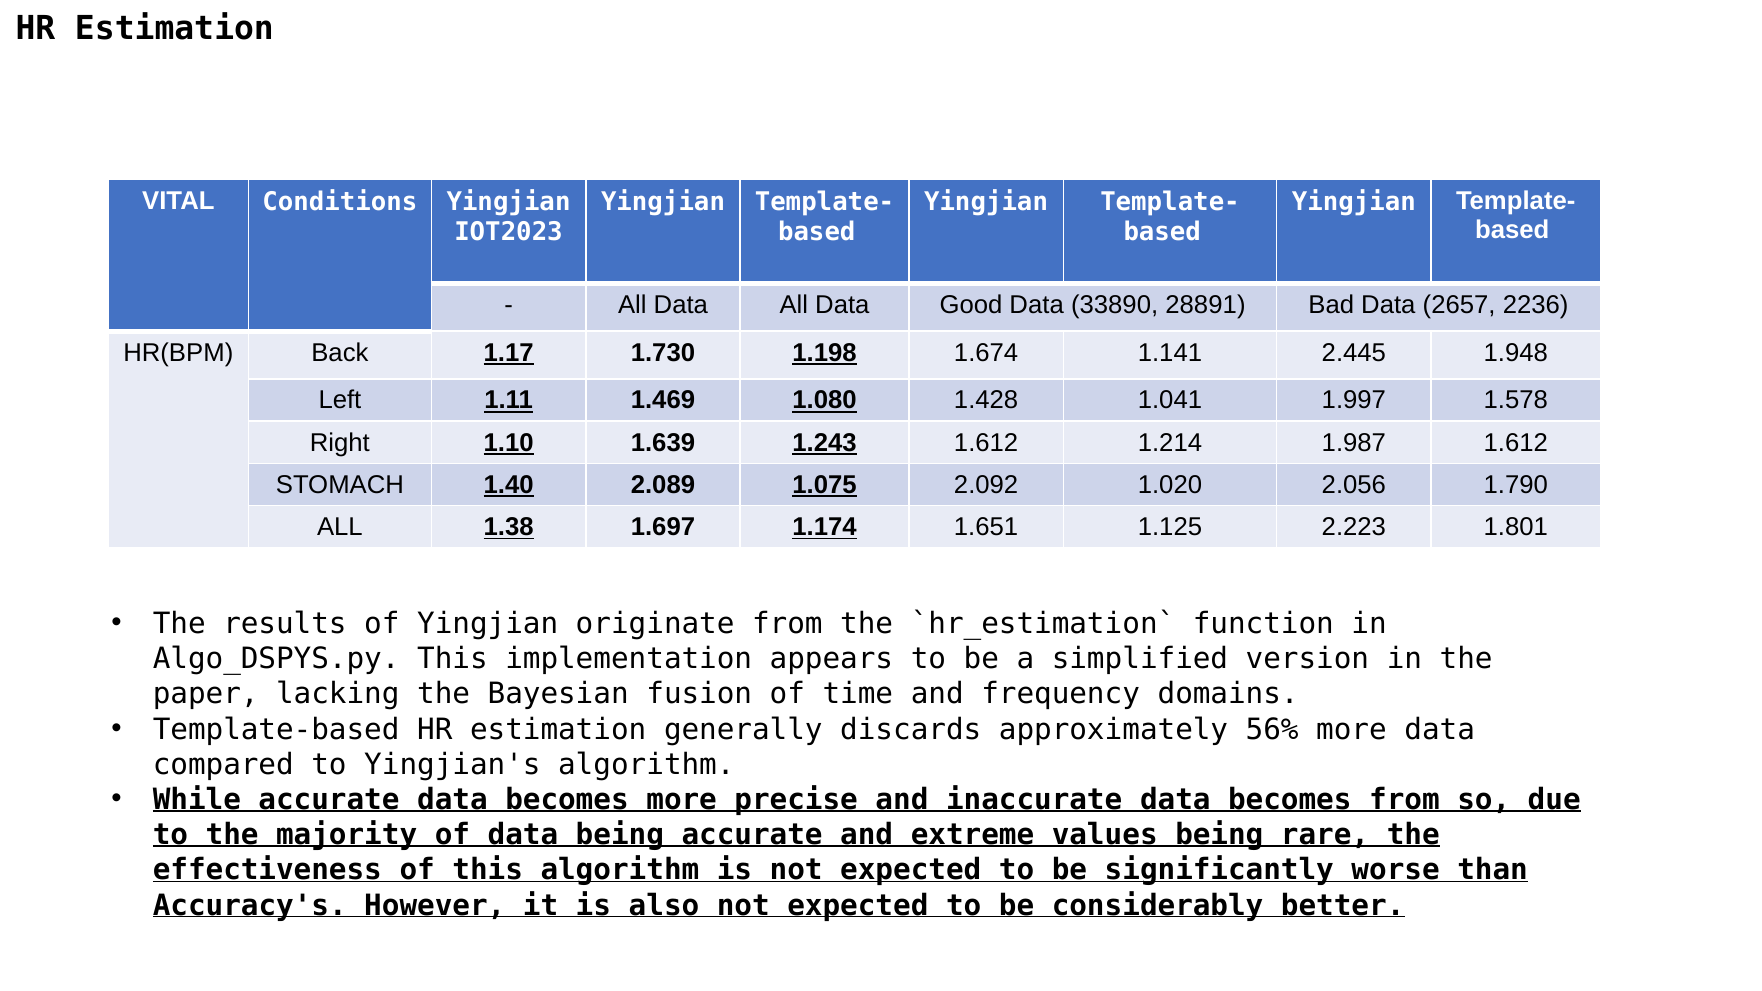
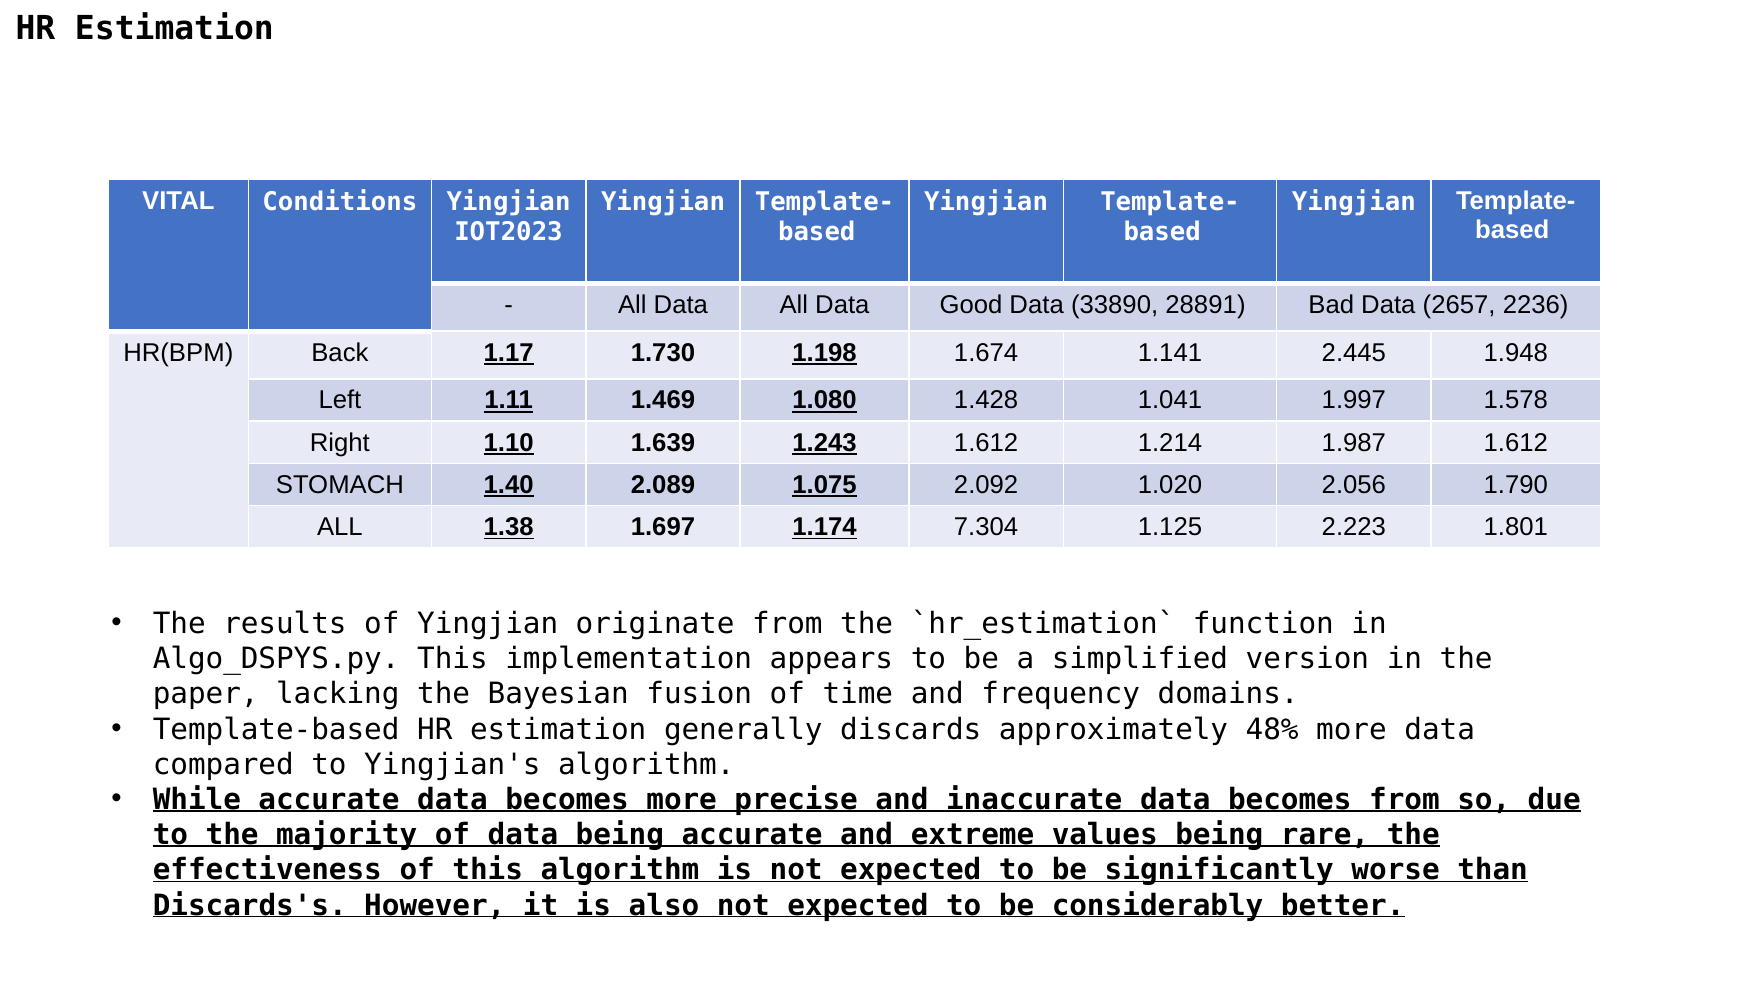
1.651: 1.651 -> 7.304 (986, 527)
56%: 56% -> 48% (1272, 730)
Accuracy's: Accuracy's -> Discards's (250, 906)
